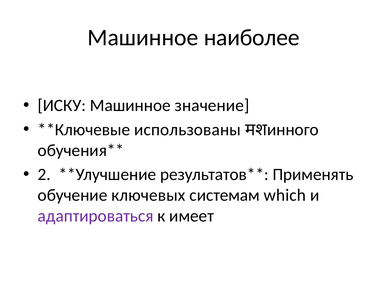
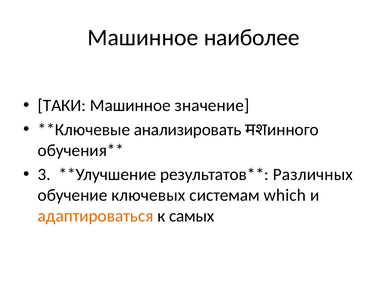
ИСКУ: ИСКУ -> ТАКИ (62, 105)
использованы: использованы -> анализировать (188, 129)
2: 2 -> 3 (44, 174)
Применять: Применять -> Различных (313, 174)
адаптироваться colour: purple -> orange (96, 215)
имеет: имеет -> самых (192, 215)
